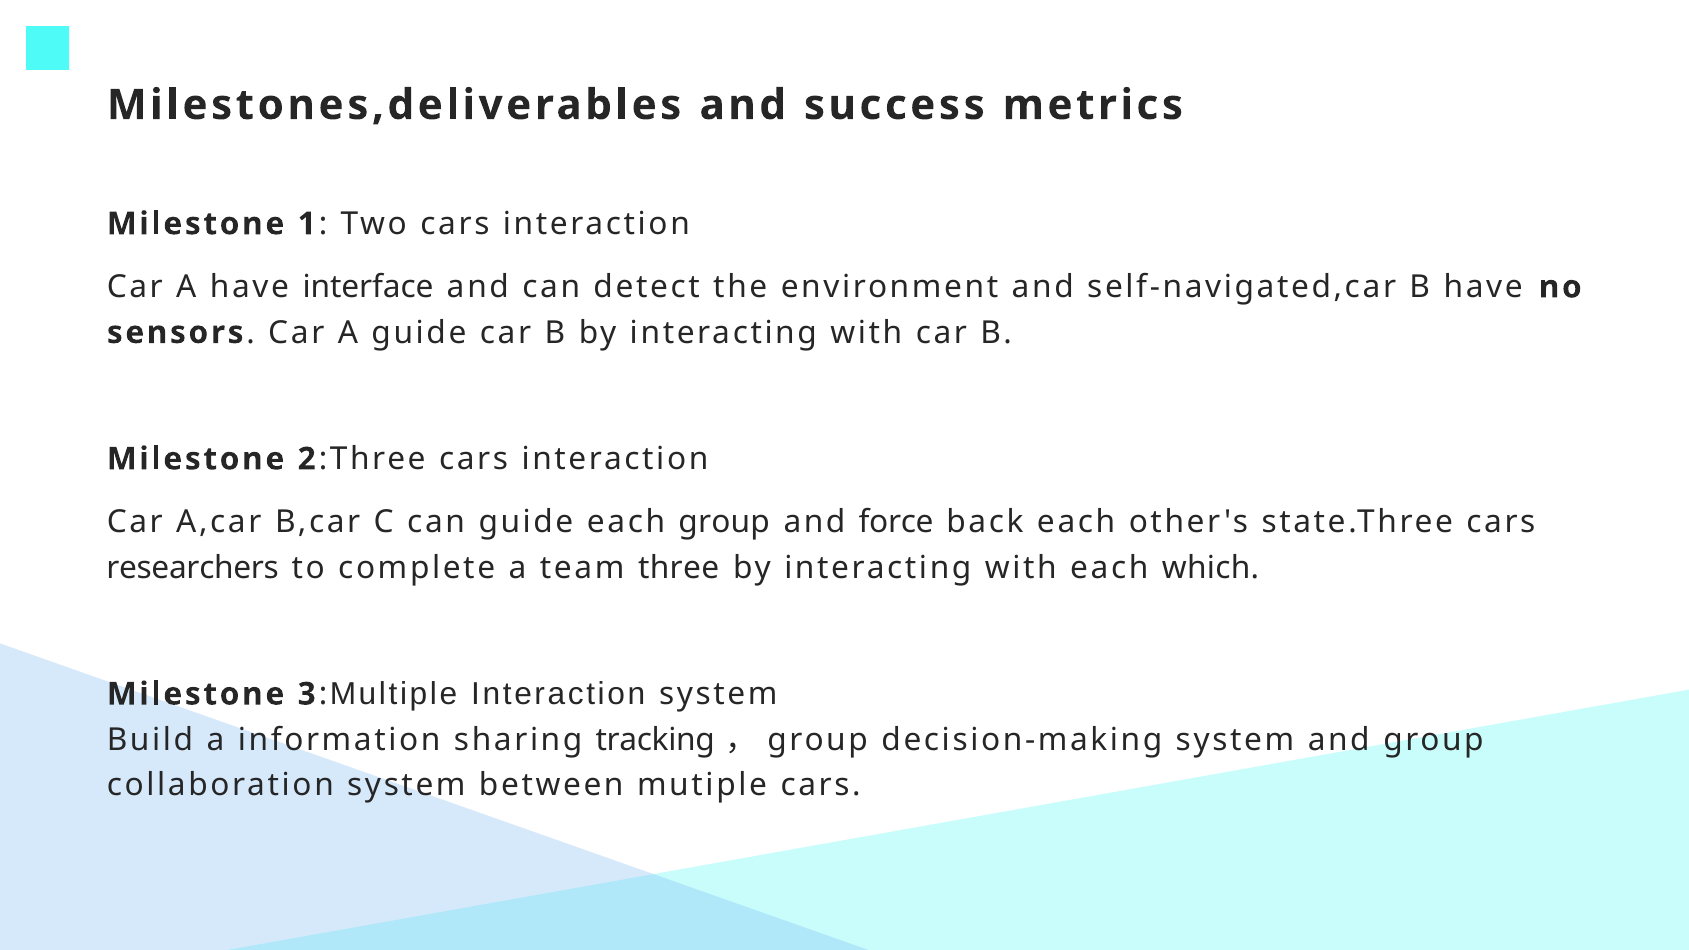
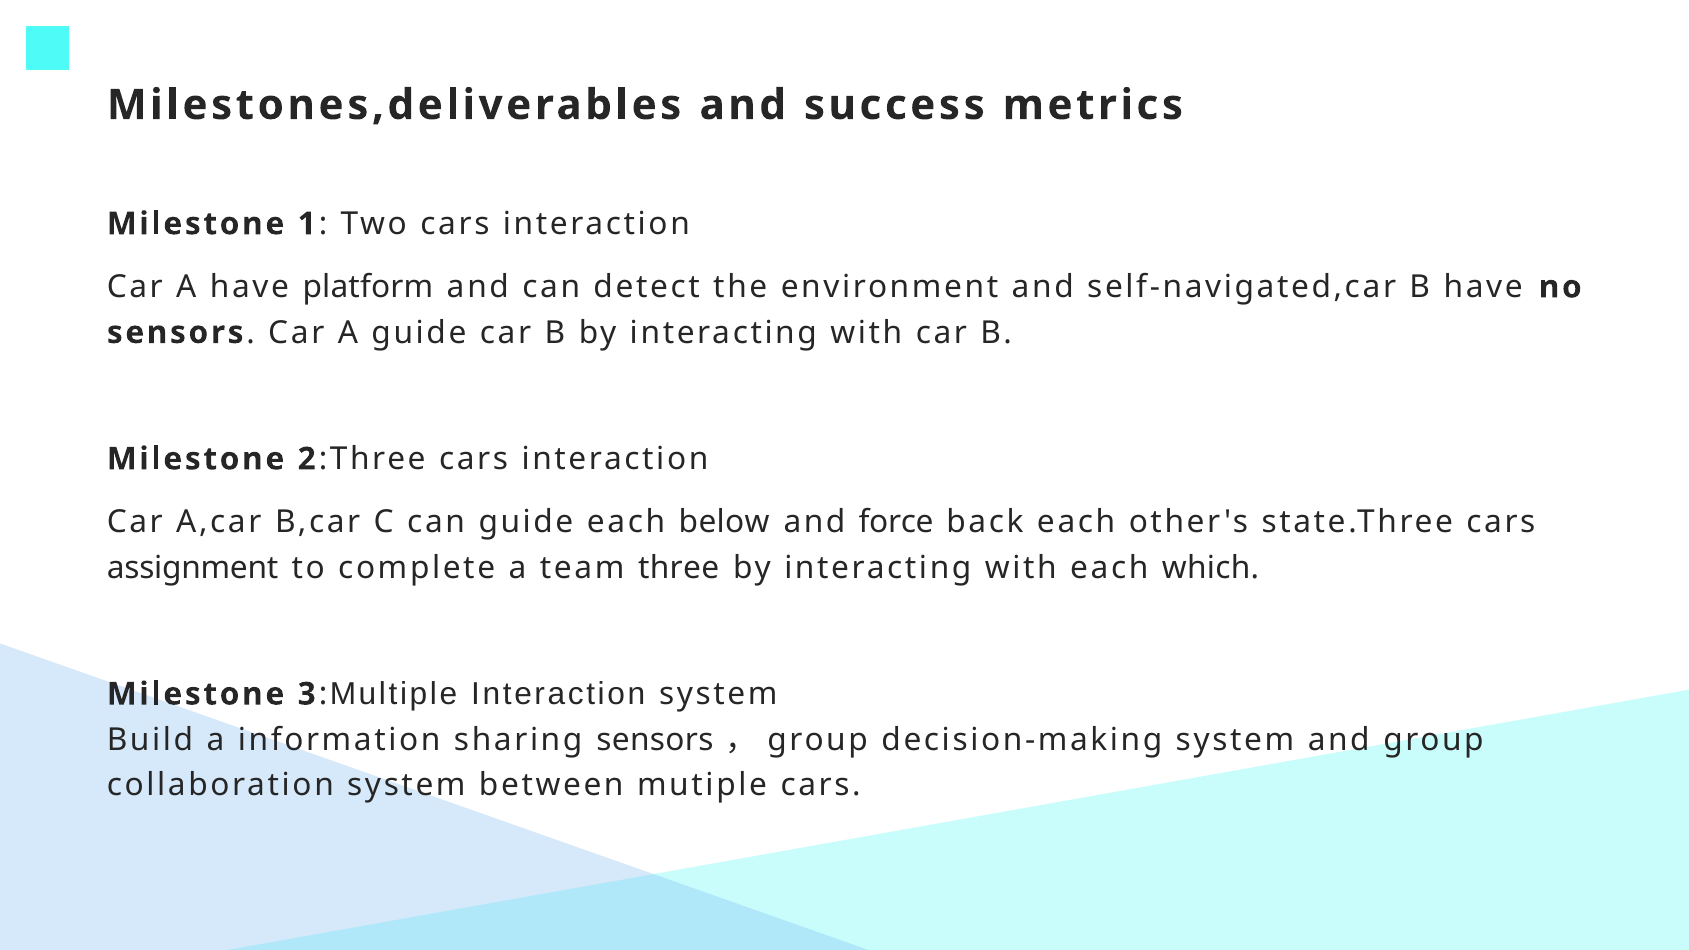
interface: interface -> platform (368, 287)
each group: group -> below (724, 522)
researchers: researchers -> assignment (193, 568)
sharing tracking: tracking -> sensors (655, 740)
